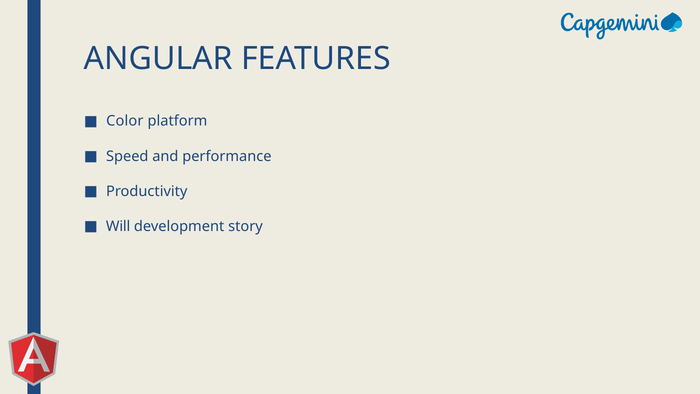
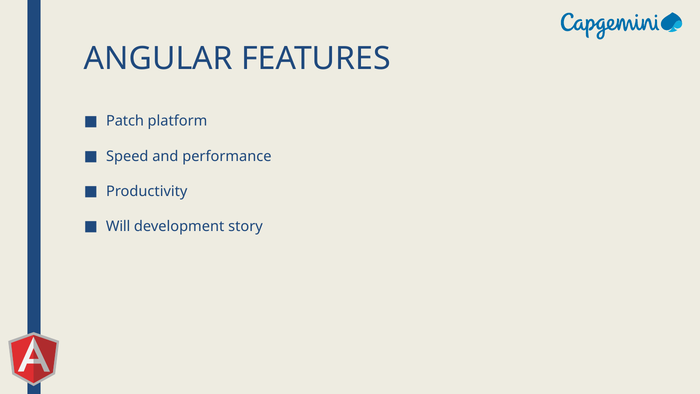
Color: Color -> Patch (125, 121)
